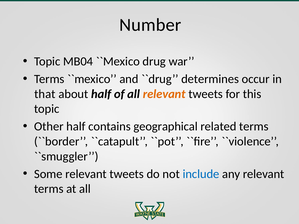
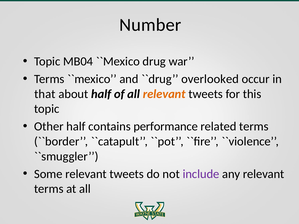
determines: determines -> overlooked (210, 79)
geographical: geographical -> performance (166, 127)
include colour: blue -> purple (201, 174)
